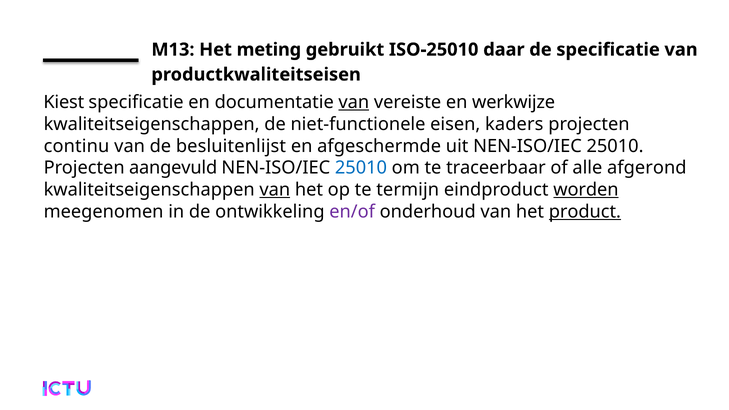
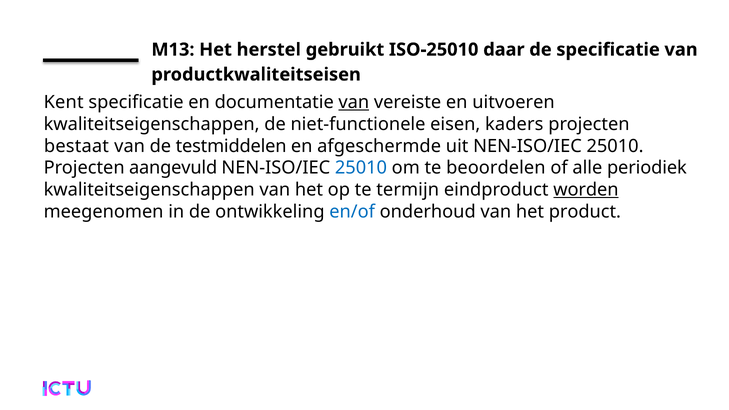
meting: meting -> herstel (269, 50)
Kiest: Kiest -> Kent (64, 102)
werkwijze: werkwijze -> uitvoeren (513, 102)
continu: continu -> bestaat (76, 146)
besluitenlijst: besluitenlijst -> testmiddelen (231, 146)
traceerbaar: traceerbaar -> beoordelen (496, 168)
afgerond: afgerond -> periodiek (647, 168)
van underline: present -> none (275, 190)
en/of colour: purple -> blue (352, 212)
product underline: present -> none (585, 212)
